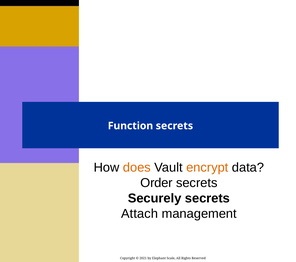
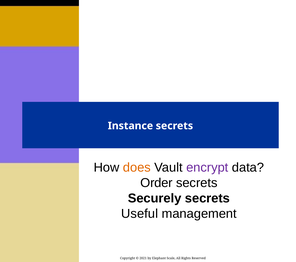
Function: Function -> Instance (130, 126)
encrypt colour: orange -> purple (207, 167)
Attach: Attach -> Useful (140, 214)
